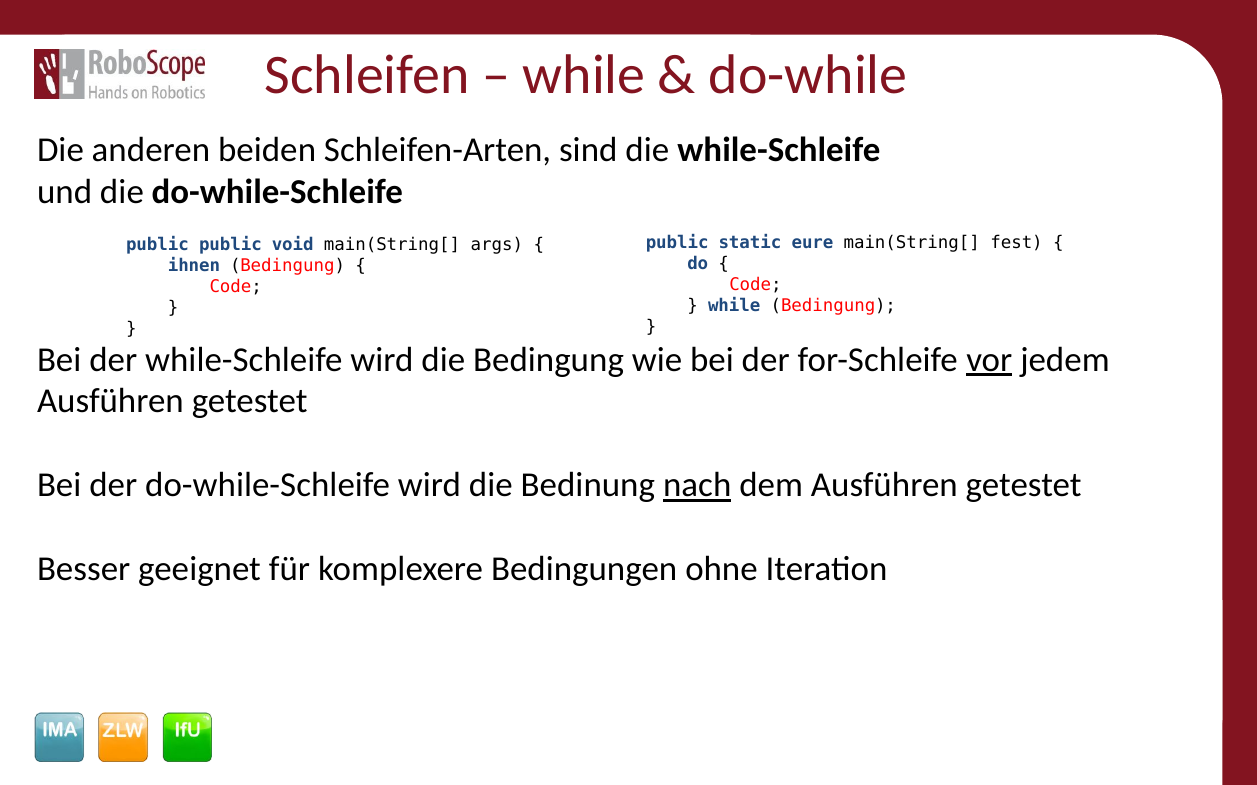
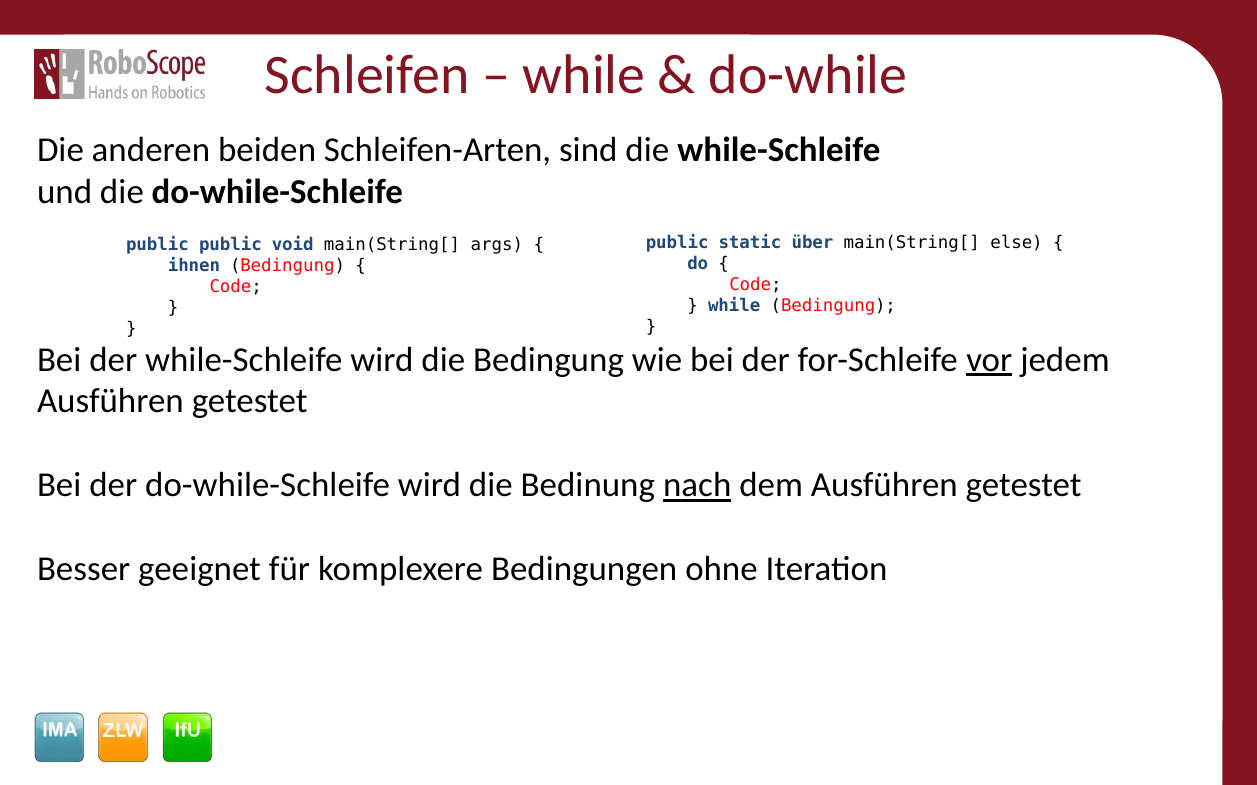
eure: eure -> über (813, 243)
fest: fest -> else (1017, 243)
